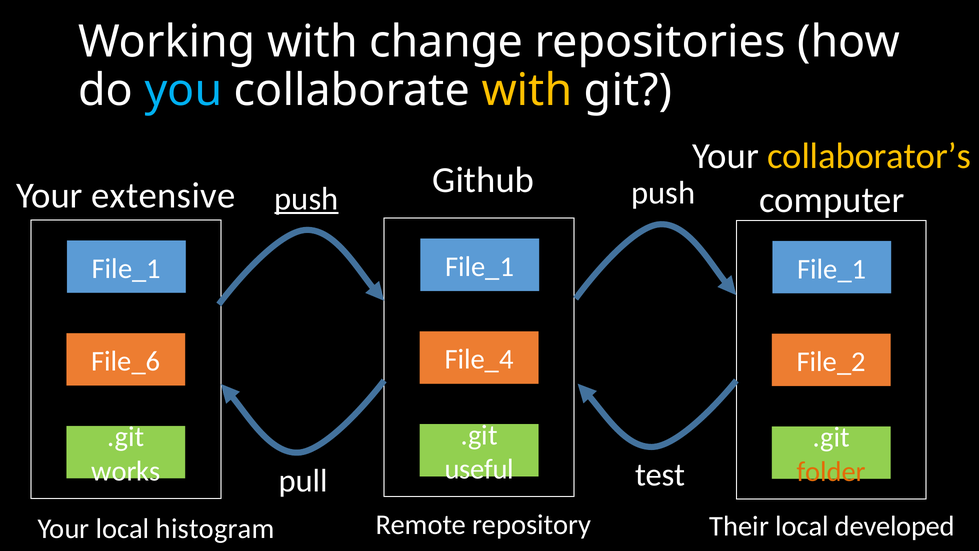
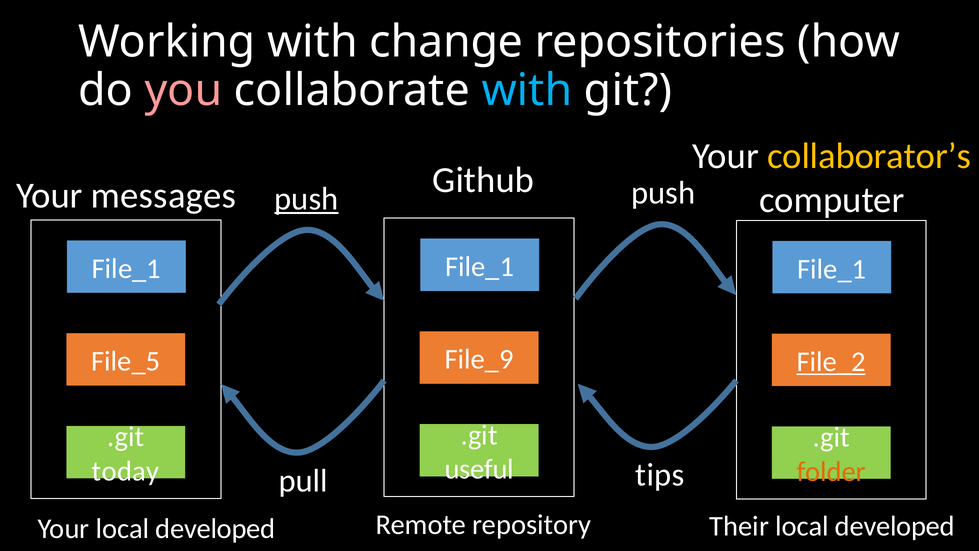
you colour: light blue -> pink (183, 90)
with colour: yellow -> light blue (527, 90)
extensive: extensive -> messages (164, 195)
File_4: File_4 -> File_9 (479, 359)
File_6: File_6 -> File_5 (126, 361)
File_2 underline: none -> present (831, 362)
works: works -> today (126, 471)
test: test -> tips (660, 475)
Your local histogram: histogram -> developed (215, 528)
